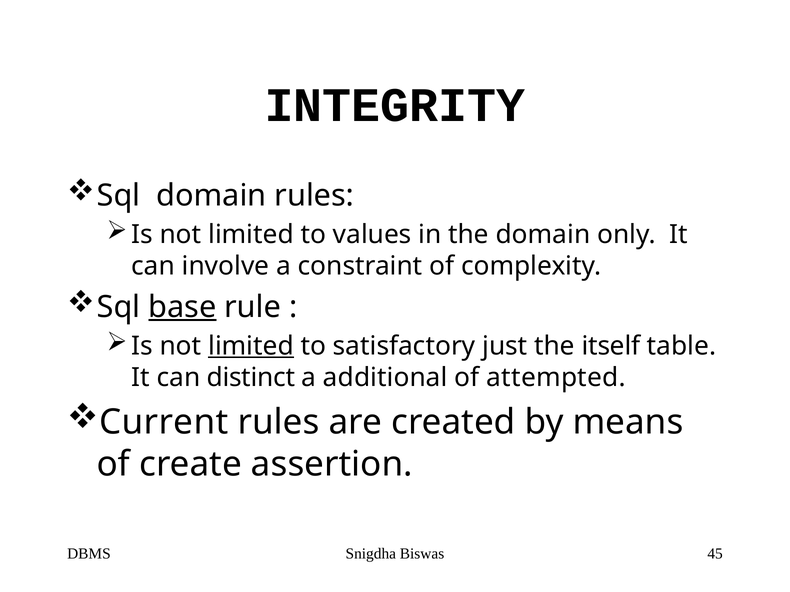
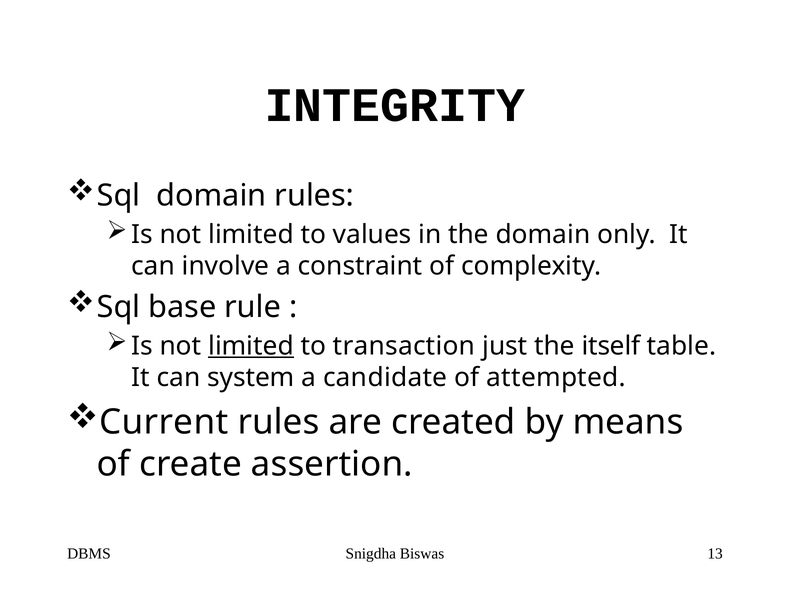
base underline: present -> none (182, 307)
satisfactory: satisfactory -> transaction (404, 346)
distinct: distinct -> system (251, 378)
additional: additional -> candidate (385, 378)
45: 45 -> 13 (715, 554)
